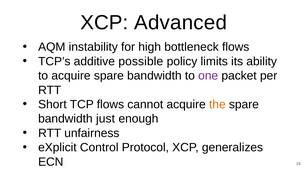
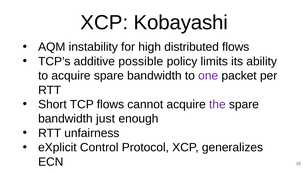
Advanced: Advanced -> Kobayashi (181, 23)
bottleneck: bottleneck -> distributed (192, 47)
the colour: orange -> purple (217, 105)
